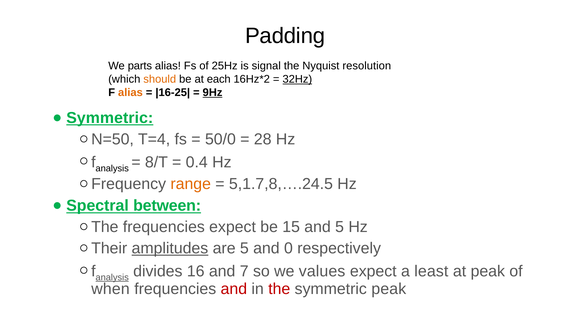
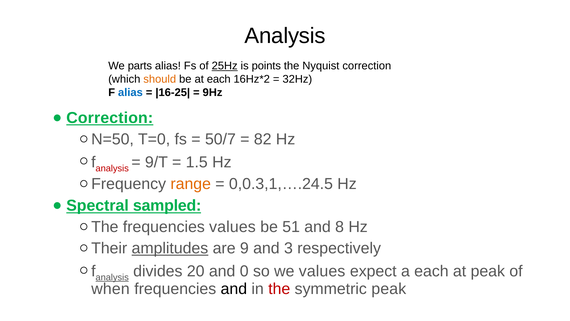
Padding: Padding -> Analysis (285, 36)
25Hz underline: none -> present (225, 66)
signal: signal -> points (266, 66)
Nyquist resolution: resolution -> correction (367, 66)
32Hz underline: present -> none (297, 79)
alias colour: orange -> blue (130, 92)
9Hz underline: present -> none (213, 92)
Symmetric: Symmetric -> Correction (110, 118)
T=4: T=4 -> T=0 (154, 139)
50/0: 50/0 -> 50/7 (220, 139)
28: 28 -> 82 (263, 139)
analysis colour: black -> red (112, 168)
8/T: 8/T -> 9/T (156, 162)
0.4: 0.4 -> 1.5 (197, 162)
5,1.7,8,….24.5: 5,1.7,8,….24.5 -> 0,0.3,1,….24.5 (281, 184)
between: between -> sampled (167, 206)
frequencies expect: expect -> values (232, 227)
15: 15 -> 51 (291, 227)
and 5: 5 -> 8 (340, 227)
are 5: 5 -> 9 (244, 248)
0: 0 -> 3 (288, 248)
16: 16 -> 20 (196, 271)
7: 7 -> 0 (244, 271)
a least: least -> each (431, 271)
and colour: red -> black (234, 289)
